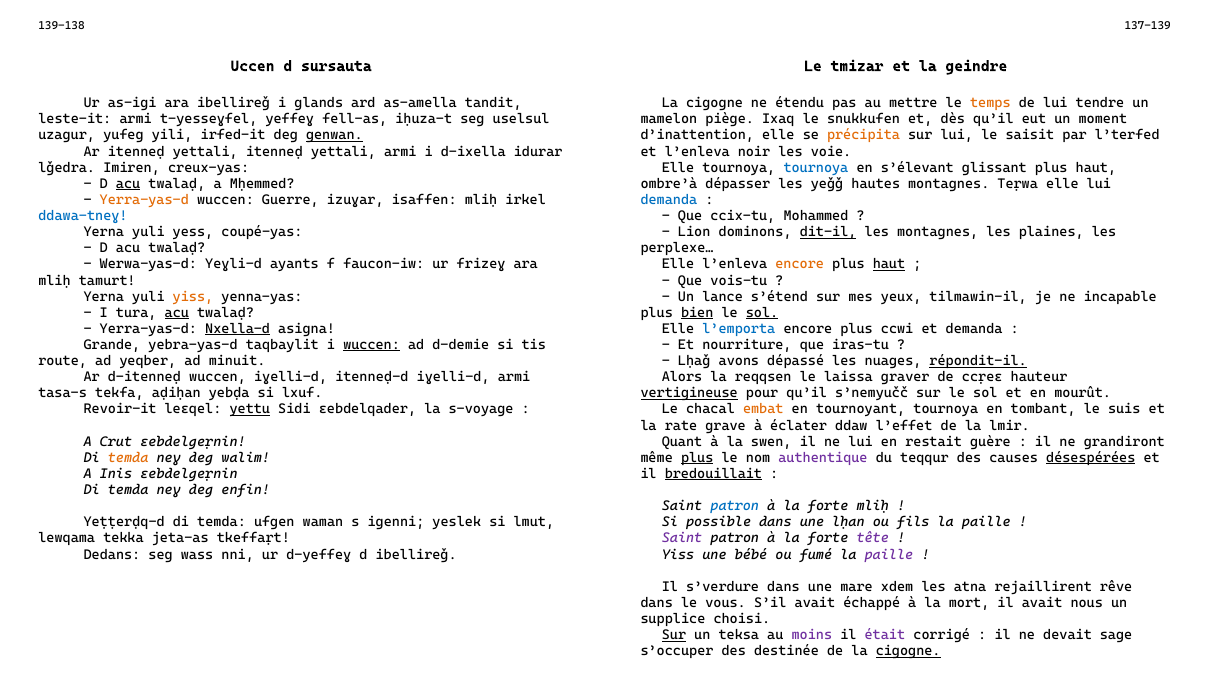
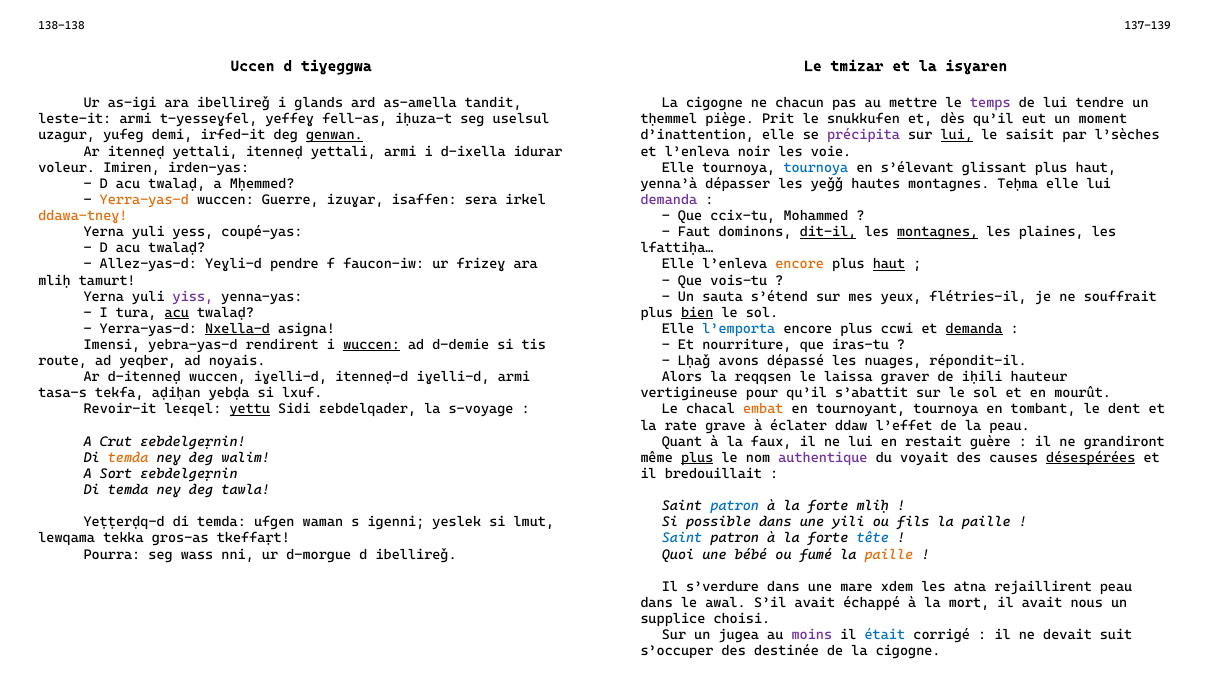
139-138: 139-138 -> 138-138 (62, 26)
sursauta: sursauta -> tiɣeggwa (336, 66)
geindre: geindre -> isɣaren (976, 66)
étendu: étendu -> chacun (800, 103)
temps colour: orange -> purple (990, 103)
mamelon: mamelon -> tḥemmel (669, 119)
Ixaq: Ixaq -> Prit (778, 119)
yili: yili -> demi (172, 135)
précipita colour: orange -> purple (864, 135)
lui underline: none -> present (957, 135)
l’terfed: l’terfed -> l’sèches (1127, 135)
lǧedra: lǧedra -> voleur (67, 168)
creux-yas: creux-yas -> irden-yas (209, 168)
acu underline: present -> none (128, 184)
ombre’à: ombre’à -> yenna’à (669, 184)
Teṛwa: Teṛwa -> Teḥma (1018, 184)
isaffen mliḥ: mliḥ -> sera (481, 200)
demanda colour: blue -> purple (669, 200)
ddawa-tneɣ colour: blue -> orange (83, 216)
Lion: Lion -> Faut (694, 232)
montagnes underline: none -> present (938, 232)
perplexe…: perplexe… -> lfattiḥa… (677, 248)
Werwa-yas-d: Werwa-yas-d -> Allez-yas-d (148, 264)
ayants: ayants -> pendre (294, 264)
yiss colour: orange -> purple (193, 297)
lance: lance -> sauta (723, 297)
tilmawin-il: tilmawin-il -> flétries-il (978, 297)
incapable: incapable -> souffrait (1120, 297)
sol underline: present -> none (762, 313)
demanda underline: none -> present (974, 329)
Grande: Grande -> Imensi (112, 345)
taqbaylit: taqbaylit -> rendirent (282, 345)
minuit: minuit -> noyais (237, 361)
répondit-il underline: present -> none (978, 361)
ccṛeɛ: ccṛeɛ -> iḥili (982, 377)
vertigineuse underline: present -> none (689, 394)
s’nemyučč: s’nemyučč -> s’abattit (872, 394)
suis: suis -> dent (1124, 410)
la lmir: lmir -> peau (1010, 426)
swen: swen -> faux (771, 442)
teqqur: teqqur -> voyait (924, 458)
Inis: Inis -> Sort (116, 474)
bredouillait underline: present -> none (713, 474)
enfin: enfin -> tawla (246, 490)
lḥan: lḥan -> yili (848, 523)
jeta-as: jeta-as -> gros-as (180, 539)
Saint colour: purple -> blue (682, 539)
tête colour: purple -> blue (873, 539)
Dedans: Dedans -> Pourra (112, 555)
d-yeffeɣ: d-yeffeɣ -> d-morgue (319, 555)
Yiss: Yiss -> Quoi (678, 555)
paille colour: purple -> orange (889, 555)
rejaillirent rêve: rêve -> peau (1116, 587)
vous: vous -> awal (726, 603)
Sur underline: present -> none (674, 635)
teksa: teksa -> jugea (739, 635)
était colour: purple -> blue (885, 635)
sage: sage -> suit (1116, 635)
cigogne underline: present -> none (908, 652)
